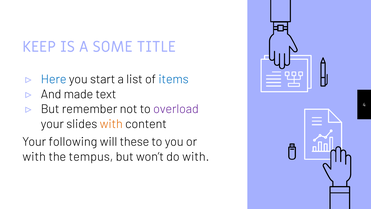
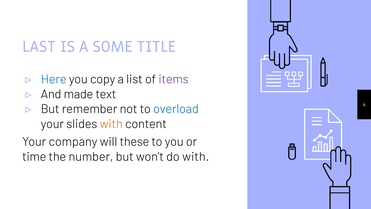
KEEP: KEEP -> LAST (39, 47)
start: start -> copy (103, 79)
items colour: blue -> purple (174, 79)
overload colour: purple -> blue (176, 109)
following: following -> company (73, 142)
with: with -> time (34, 157)
tempus: tempus -> number (91, 157)
